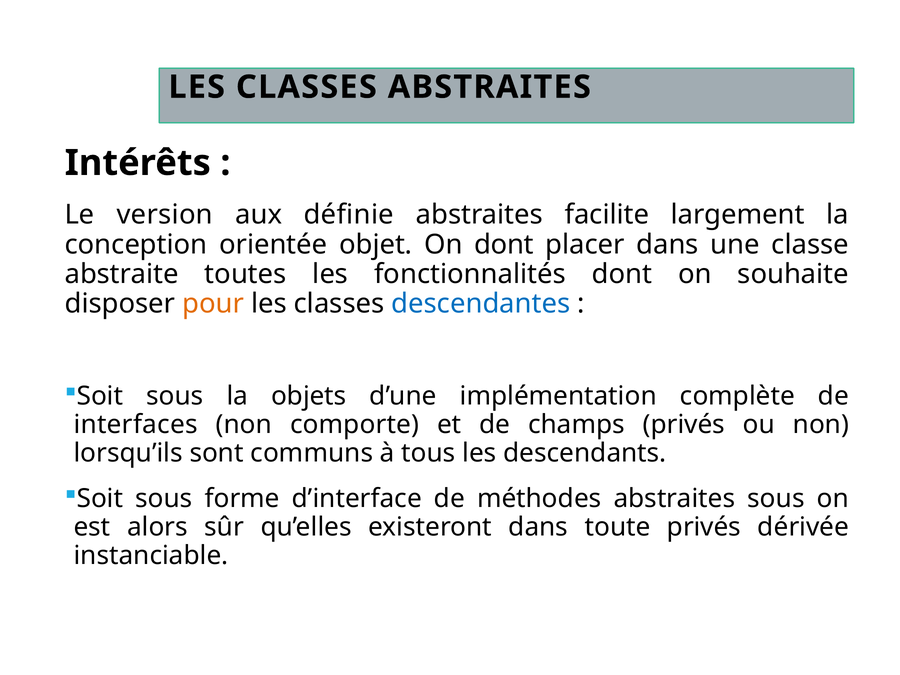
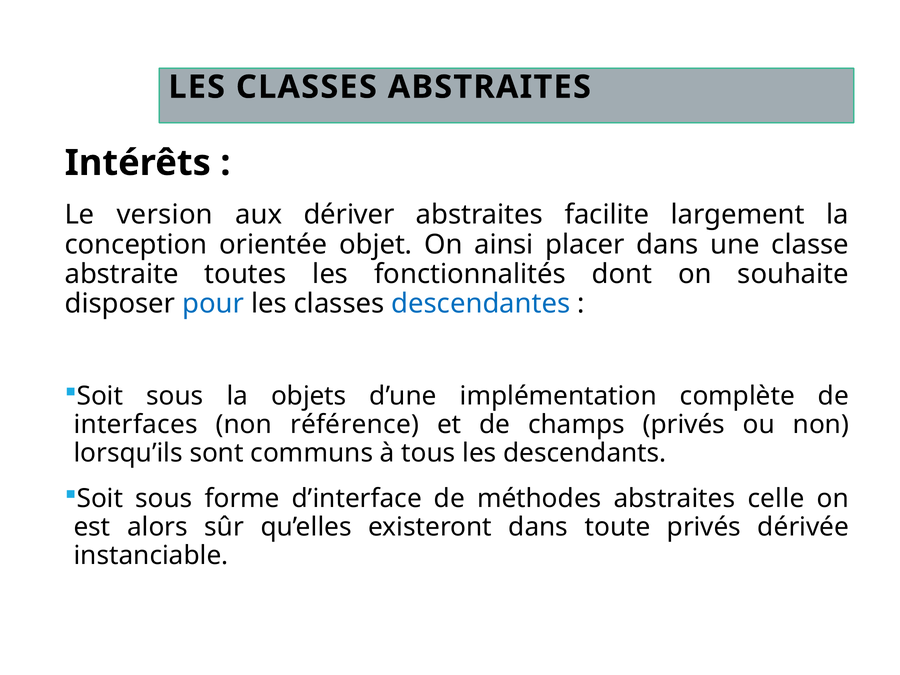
définie: définie -> dériver (349, 215)
On dont: dont -> ainsi (504, 245)
pour colour: orange -> blue (213, 304)
comporte: comporte -> référence (355, 425)
abstraites sous: sous -> celle (776, 499)
